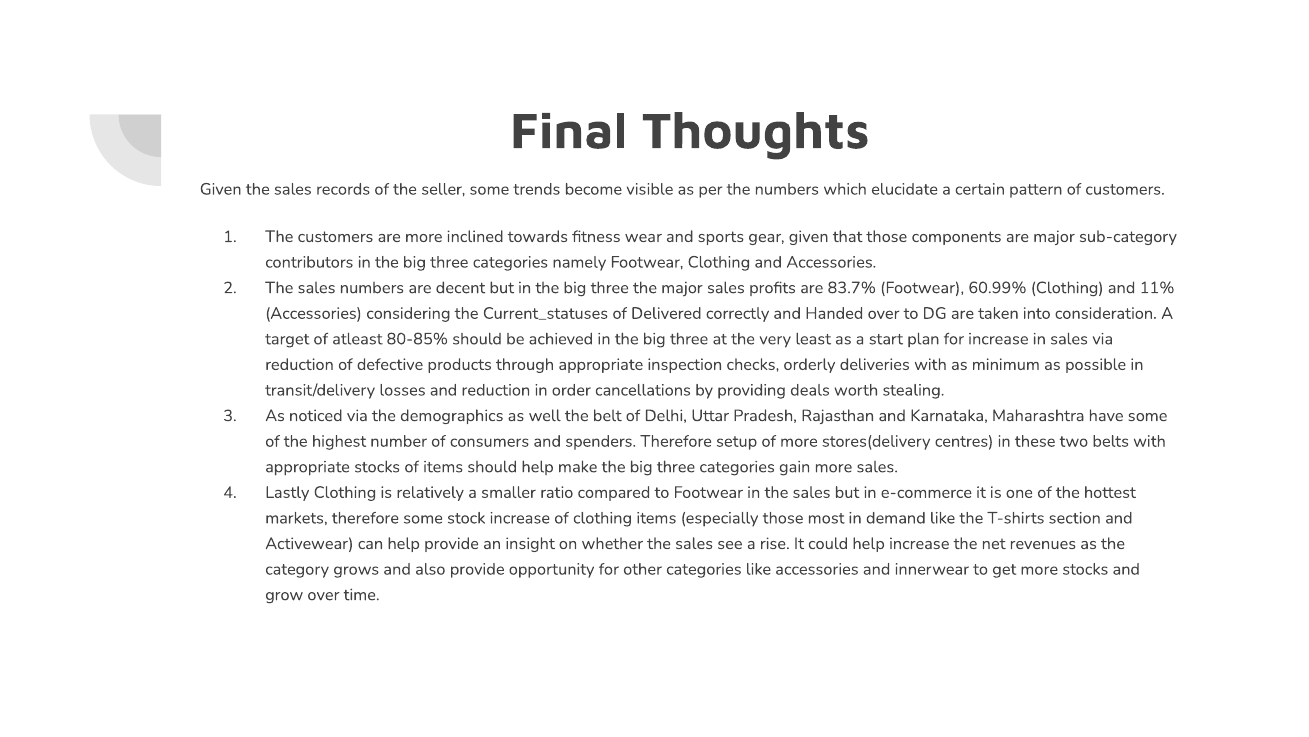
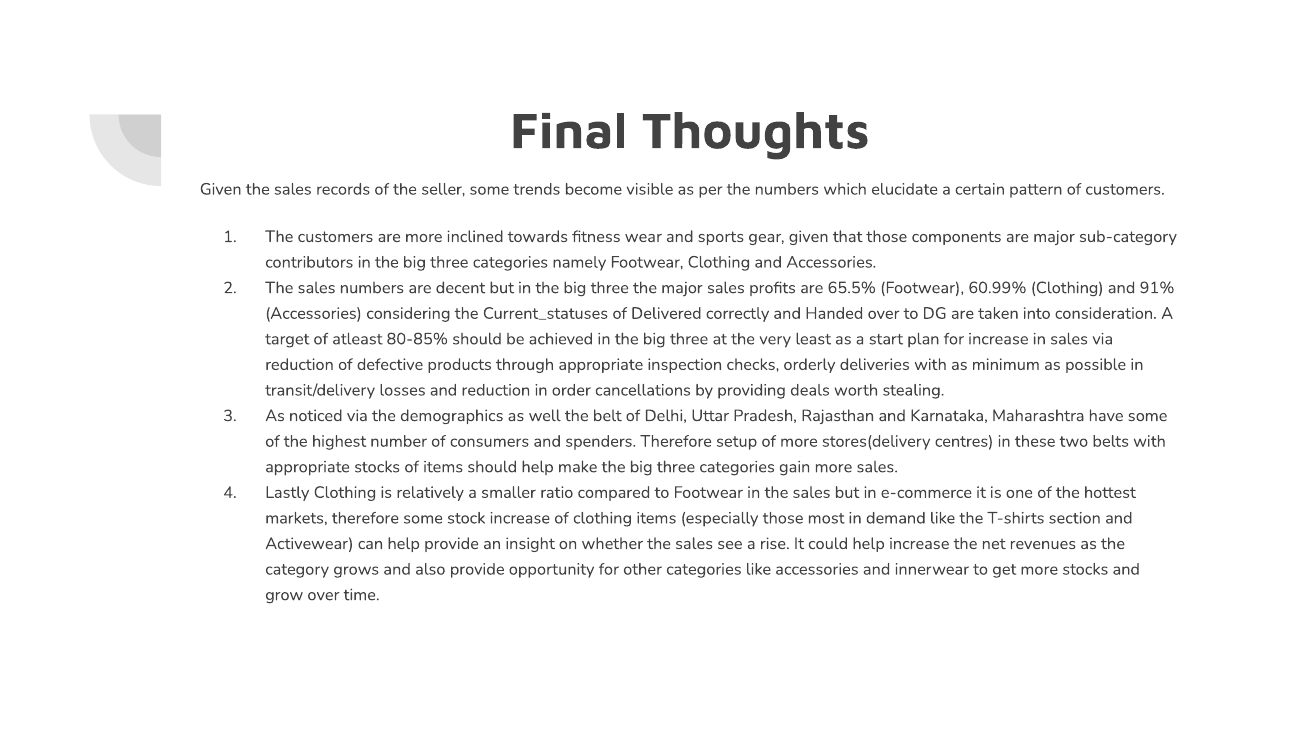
83.7%: 83.7% -> 65.5% (852, 288)
11%: 11% -> 91% (1157, 288)
